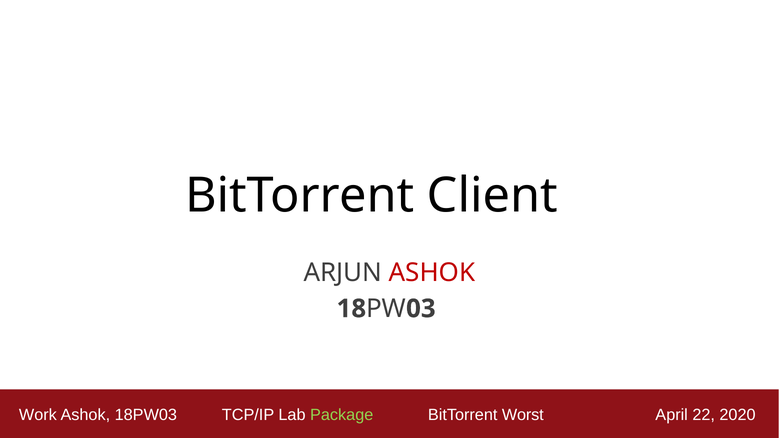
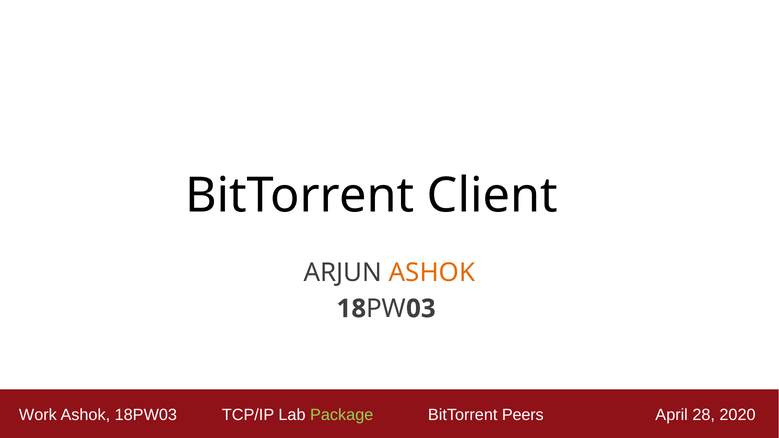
ASHOK colour: red -> orange (432, 273)
Worst: Worst -> Peers (523, 415)
22: 22 -> 28 (704, 415)
